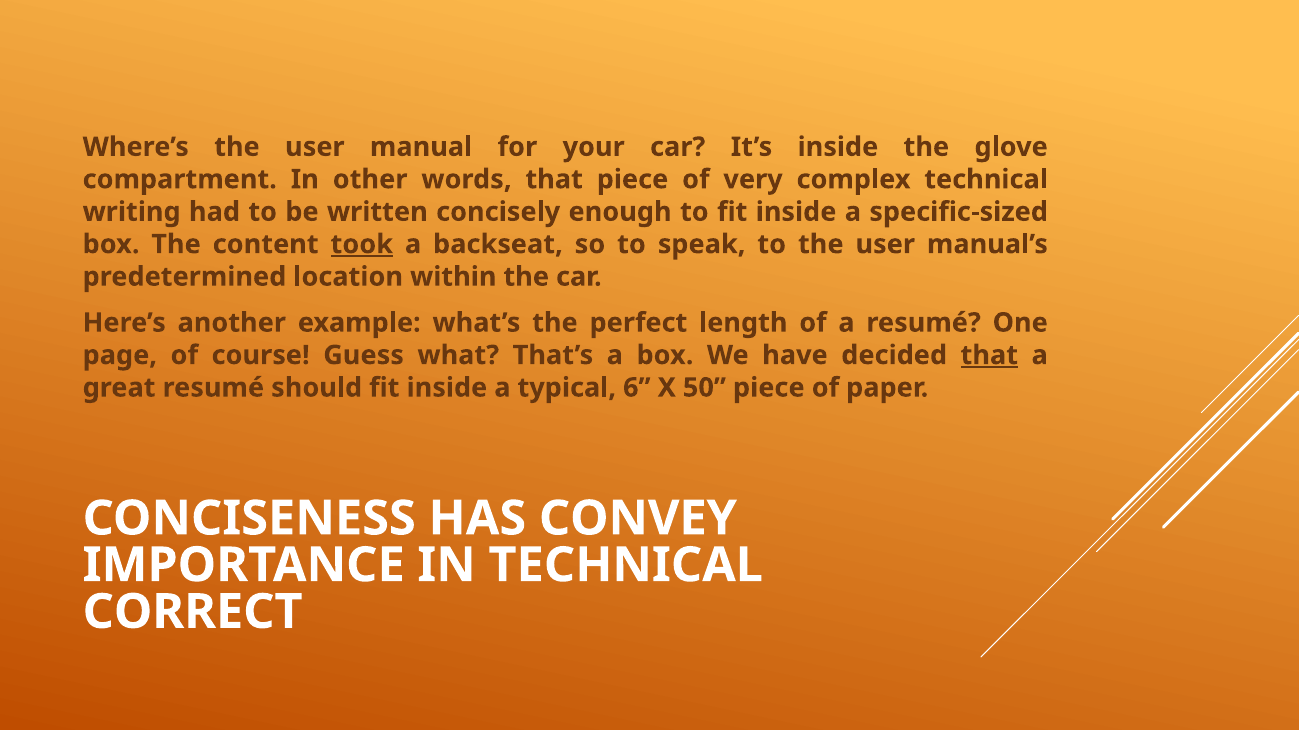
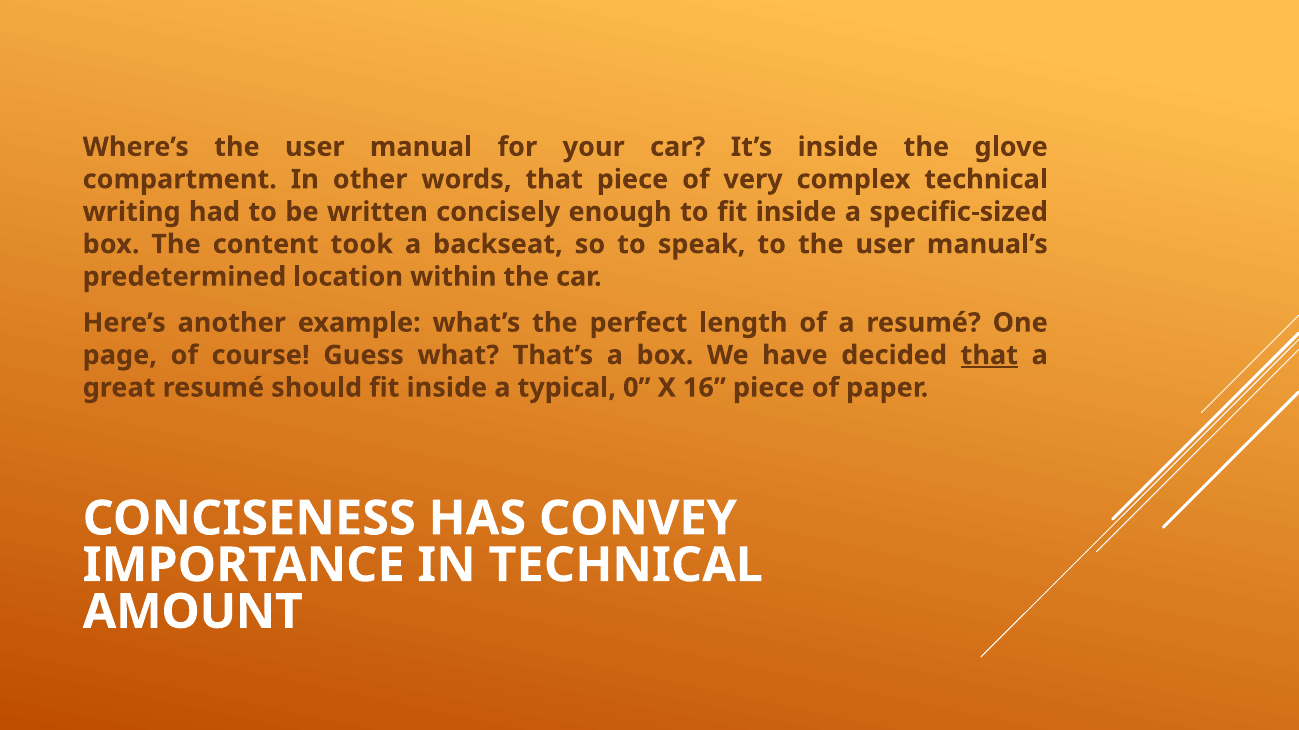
took underline: present -> none (362, 245)
6: 6 -> 0 (637, 388)
50: 50 -> 16 (704, 388)
CORRECT: CORRECT -> AMOUNT (193, 612)
